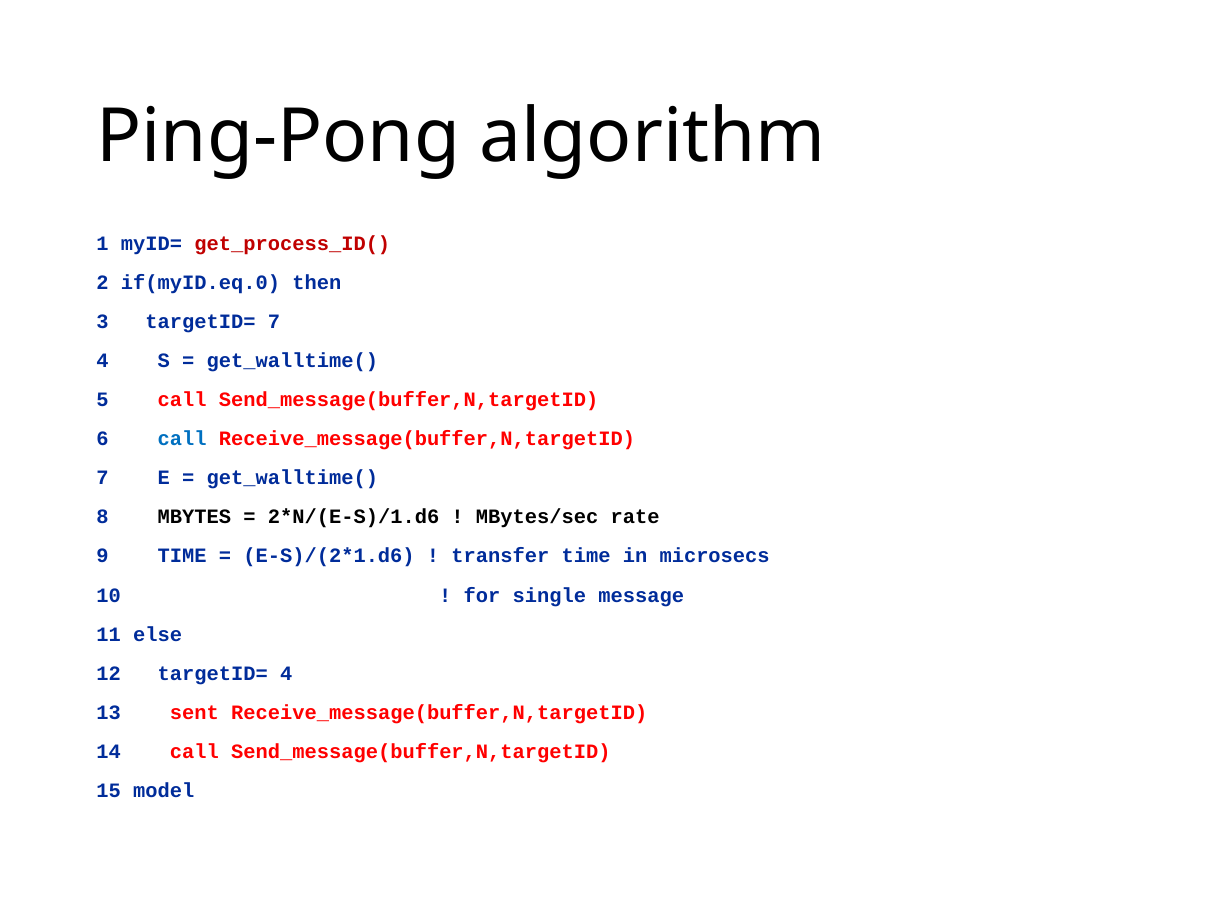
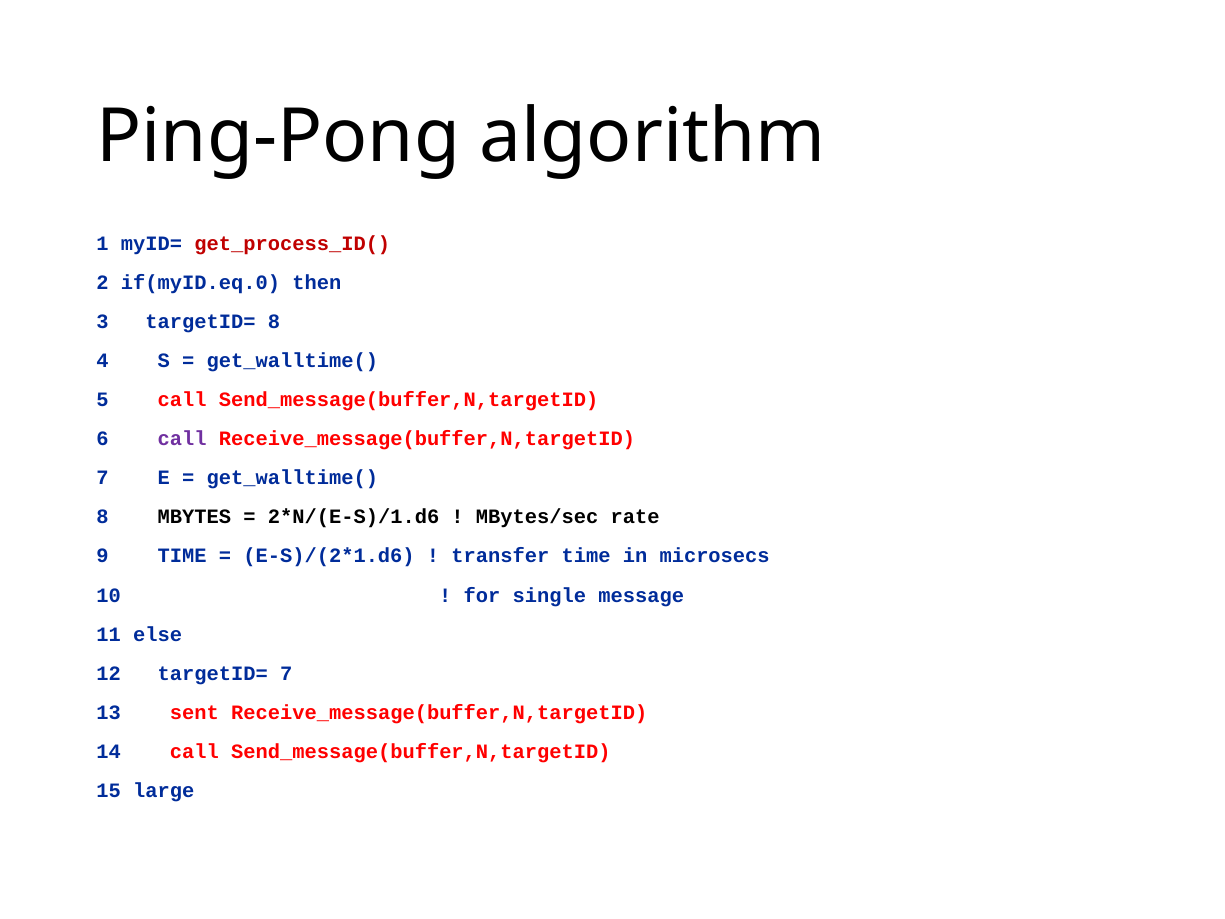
targetID= 7: 7 -> 8 (274, 322)
call colour: blue -> purple (182, 439)
targetID= 4: 4 -> 7 (286, 673)
model: model -> large (164, 790)
